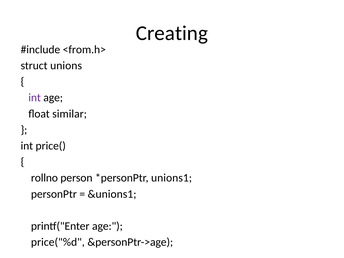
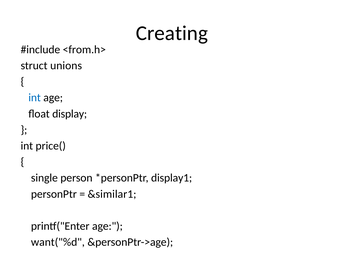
int colour: purple -> blue (35, 98)
similar: similar -> display (70, 114)
rollno: rollno -> single (44, 178)
unions1: unions1 -> display1 (172, 178)
&unions1: &unions1 -> &similar1 (112, 194)
price("%d: price("%d -> want("%d (58, 242)
